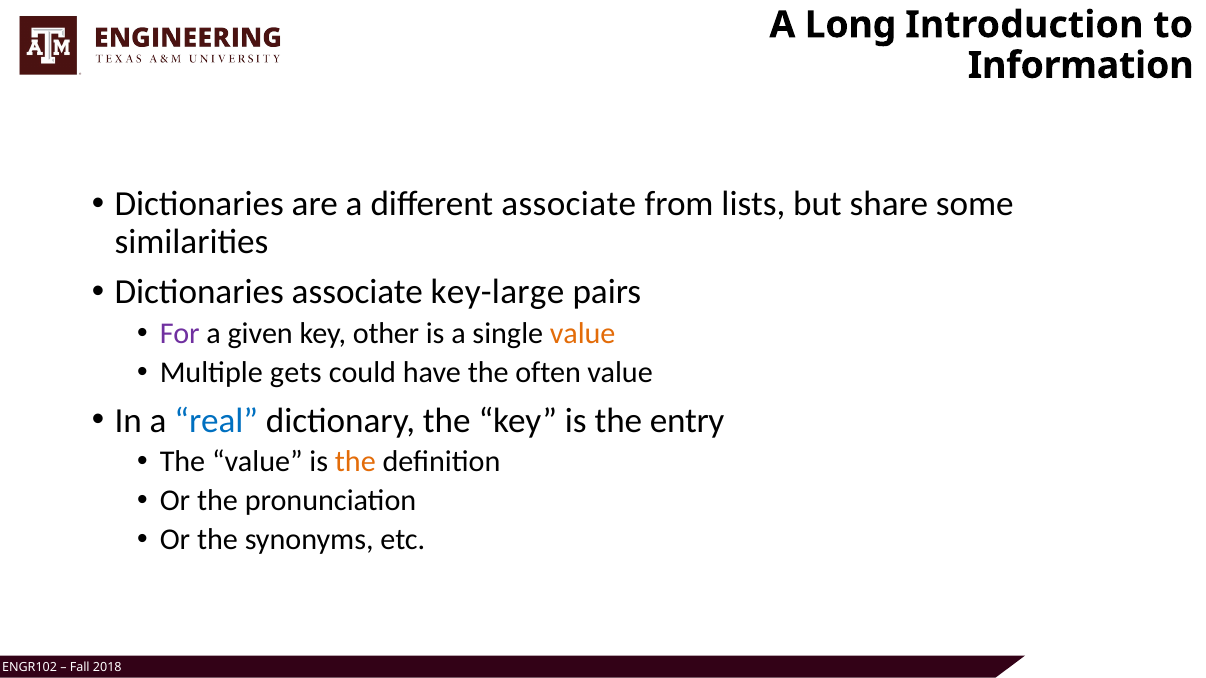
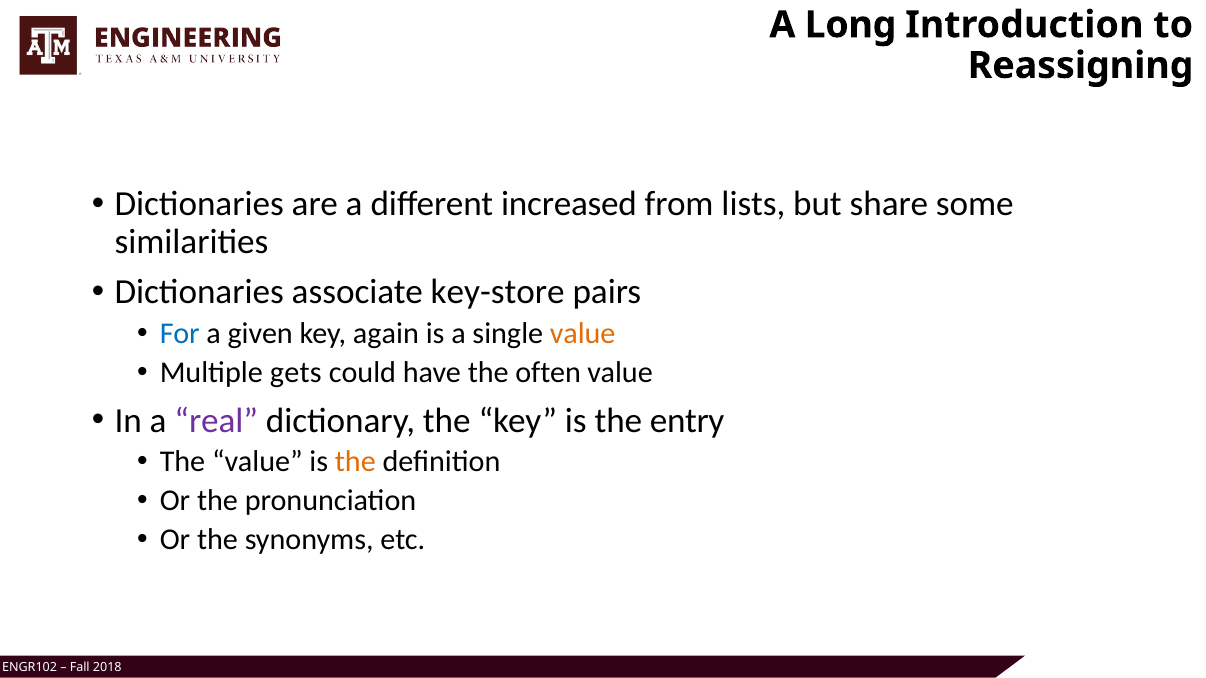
Information: Information -> Reassigning (1081, 66)
different associate: associate -> increased (569, 204)
key-large: key-large -> key-store (498, 292)
For colour: purple -> blue (180, 334)
other: other -> again (386, 334)
real colour: blue -> purple (216, 421)
